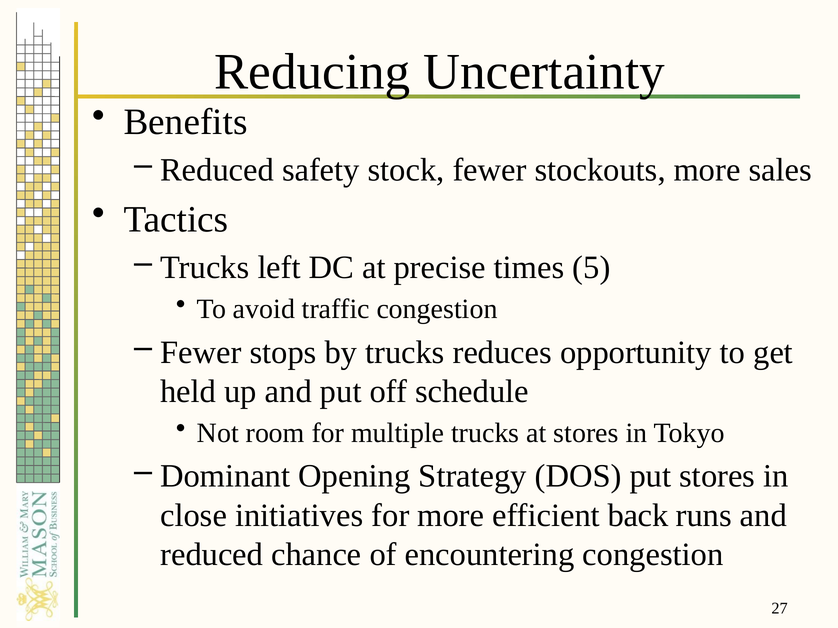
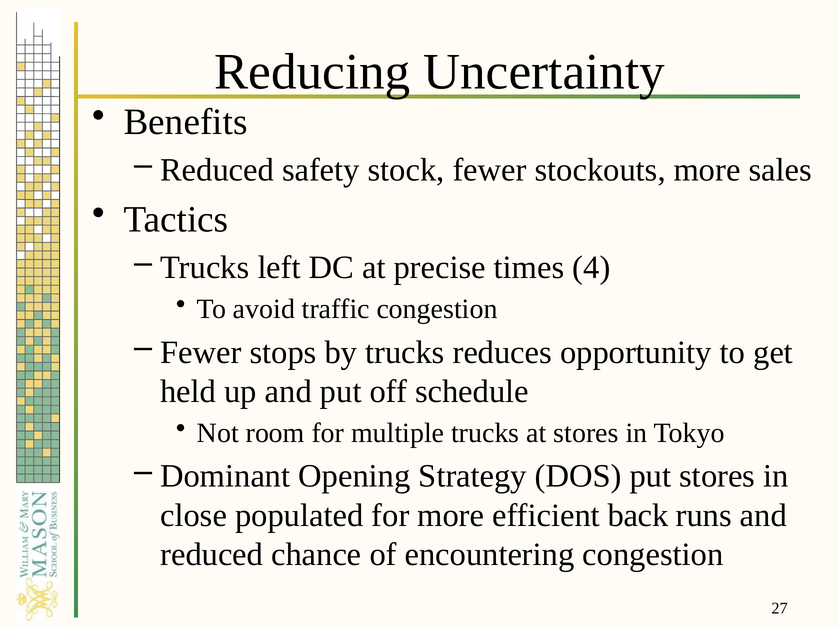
5: 5 -> 4 (591, 268)
initiatives: initiatives -> populated (299, 516)
